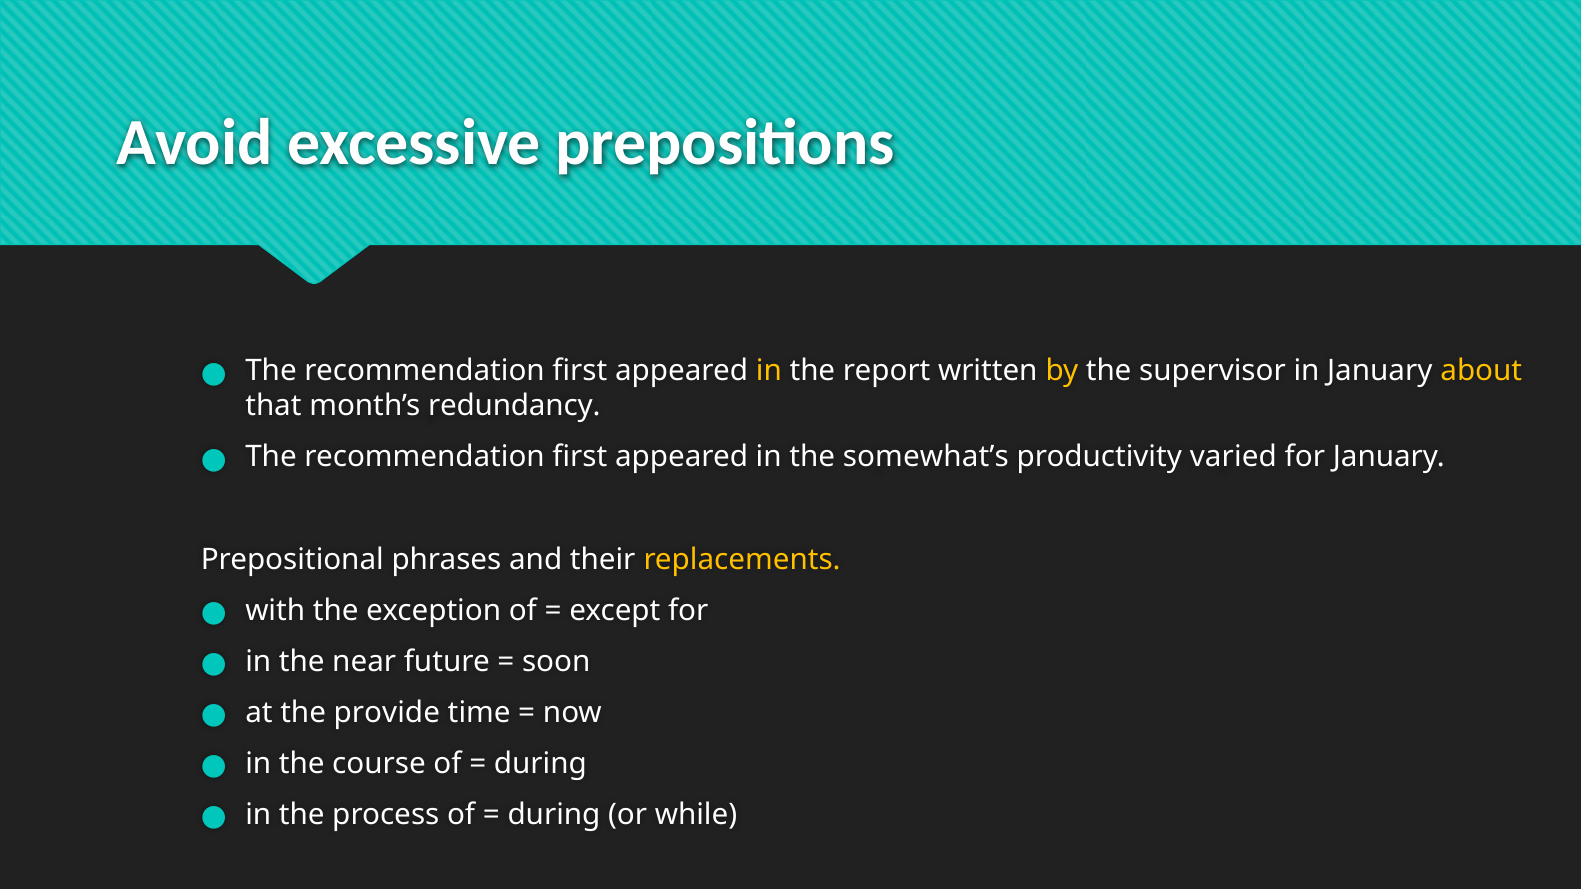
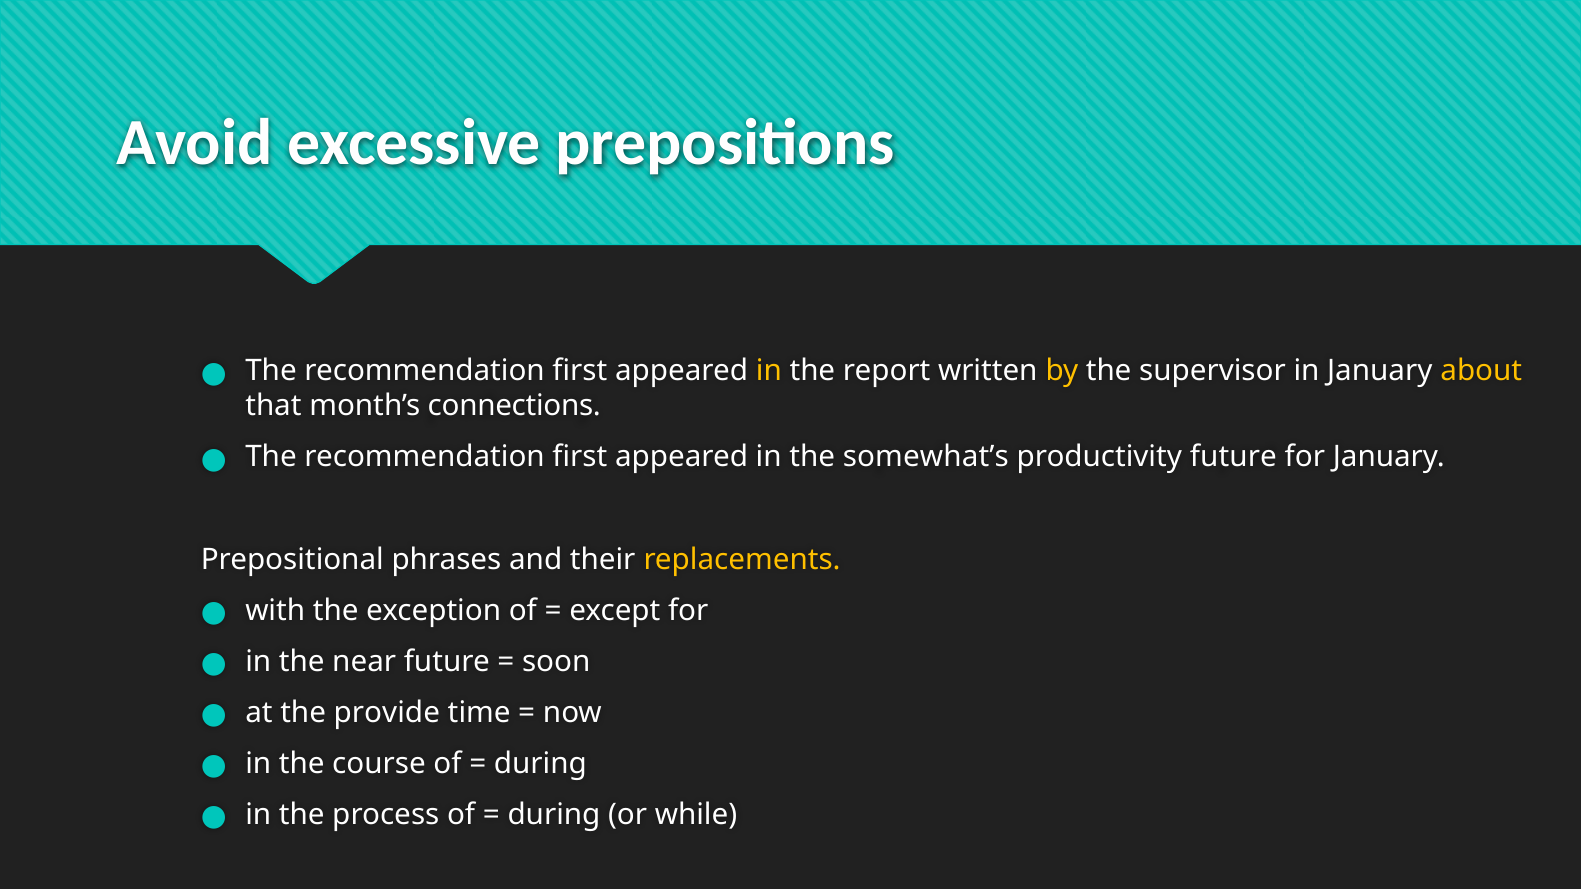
redundancy: redundancy -> connections (514, 406)
productivity varied: varied -> future (1233, 457)
